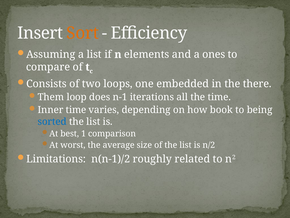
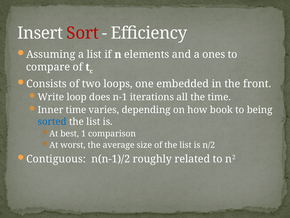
Sort colour: orange -> red (83, 33)
there: there -> front (257, 84)
Them: Them -> Write (51, 97)
Limitations: Limitations -> Contiguous (56, 159)
